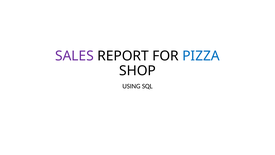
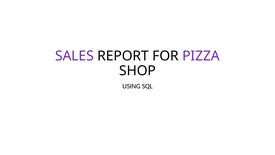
PIZZA colour: blue -> purple (201, 56)
